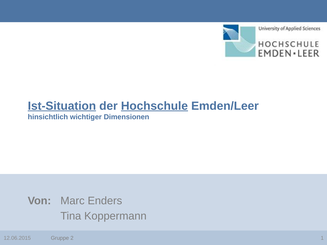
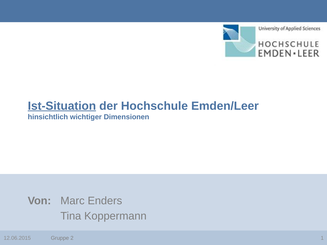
Hochschule underline: present -> none (154, 106)
